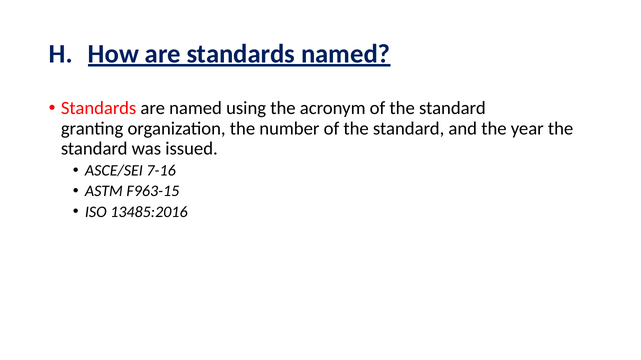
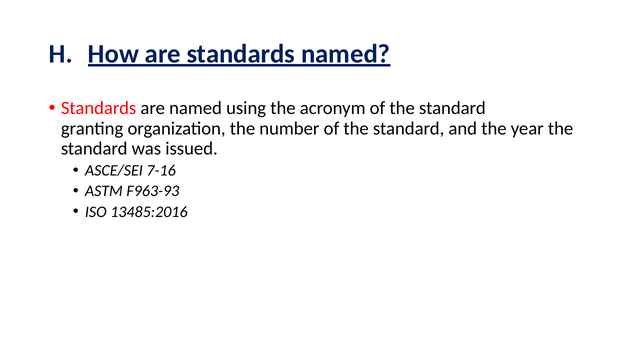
F963-15: F963-15 -> F963-93 (153, 191)
